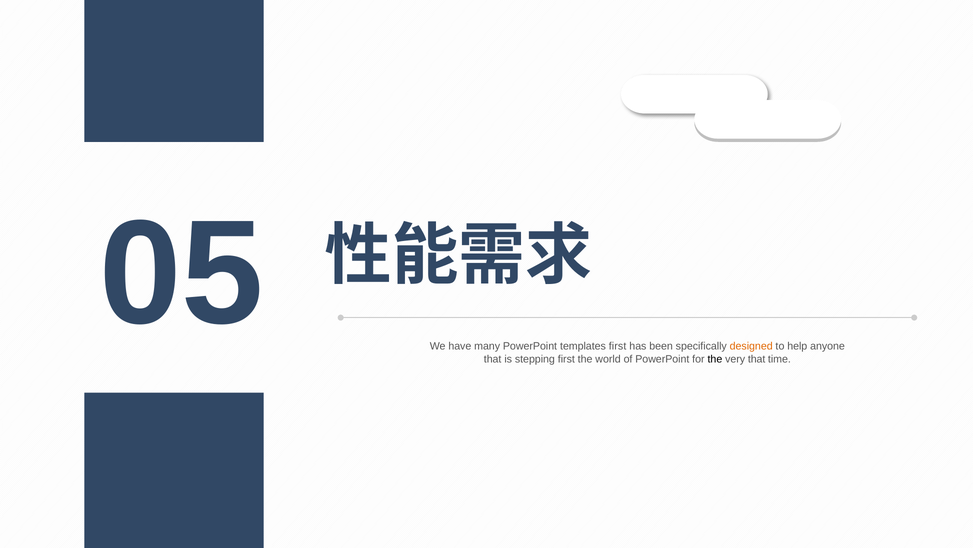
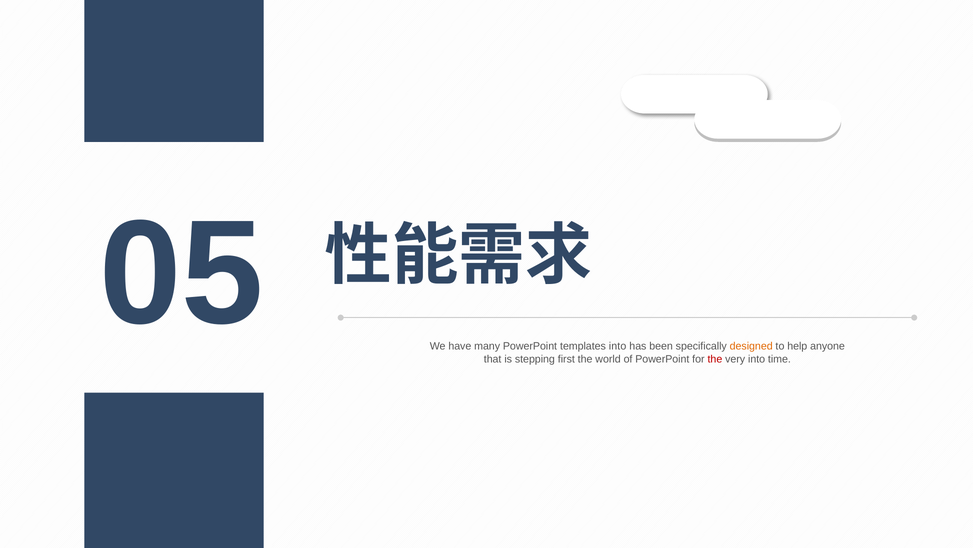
templates first: first -> into (618, 346)
the colour: black -> red (715, 359)
very that: that -> into (757, 359)
